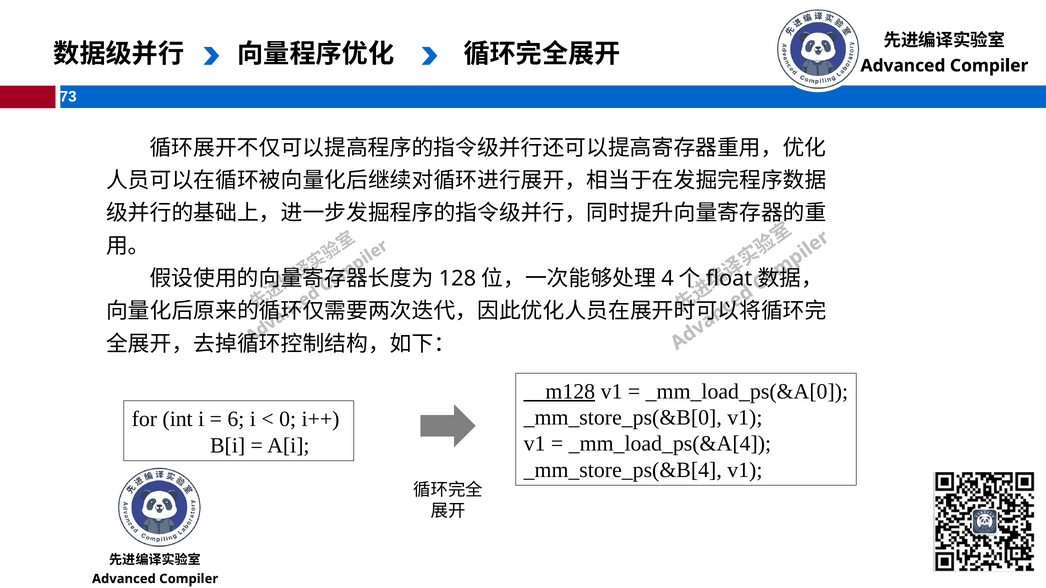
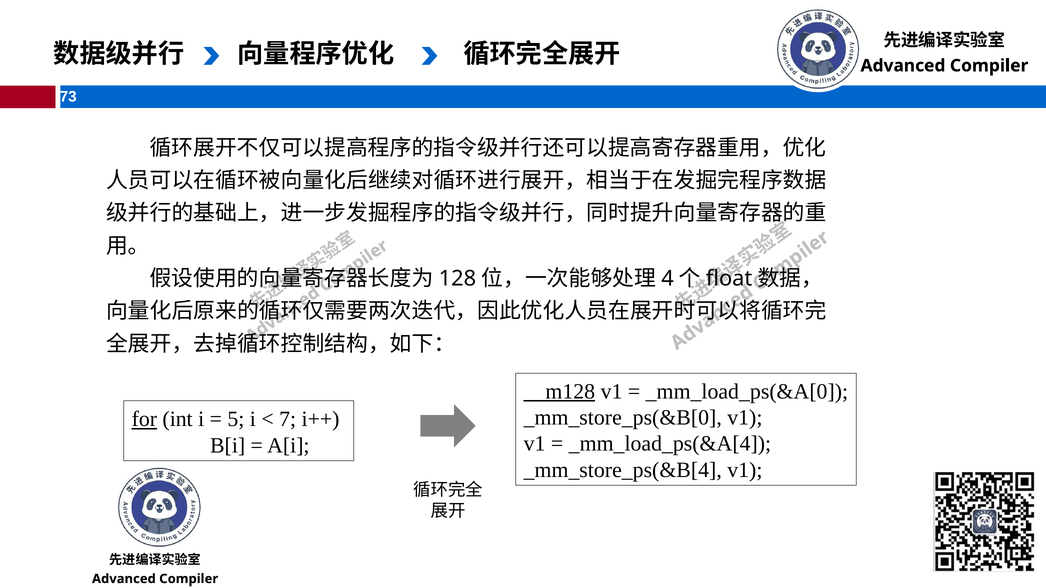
for underline: none -> present (144, 420)
6: 6 -> 5 (236, 420)
0: 0 -> 7 (288, 420)
